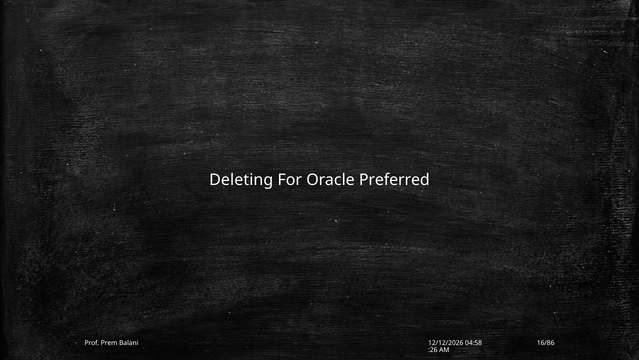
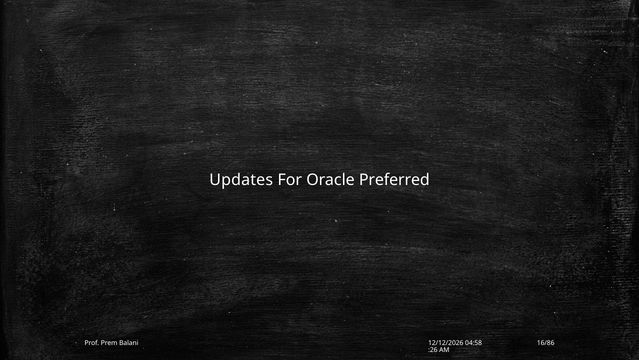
Deleting: Deleting -> Updates (241, 180)
